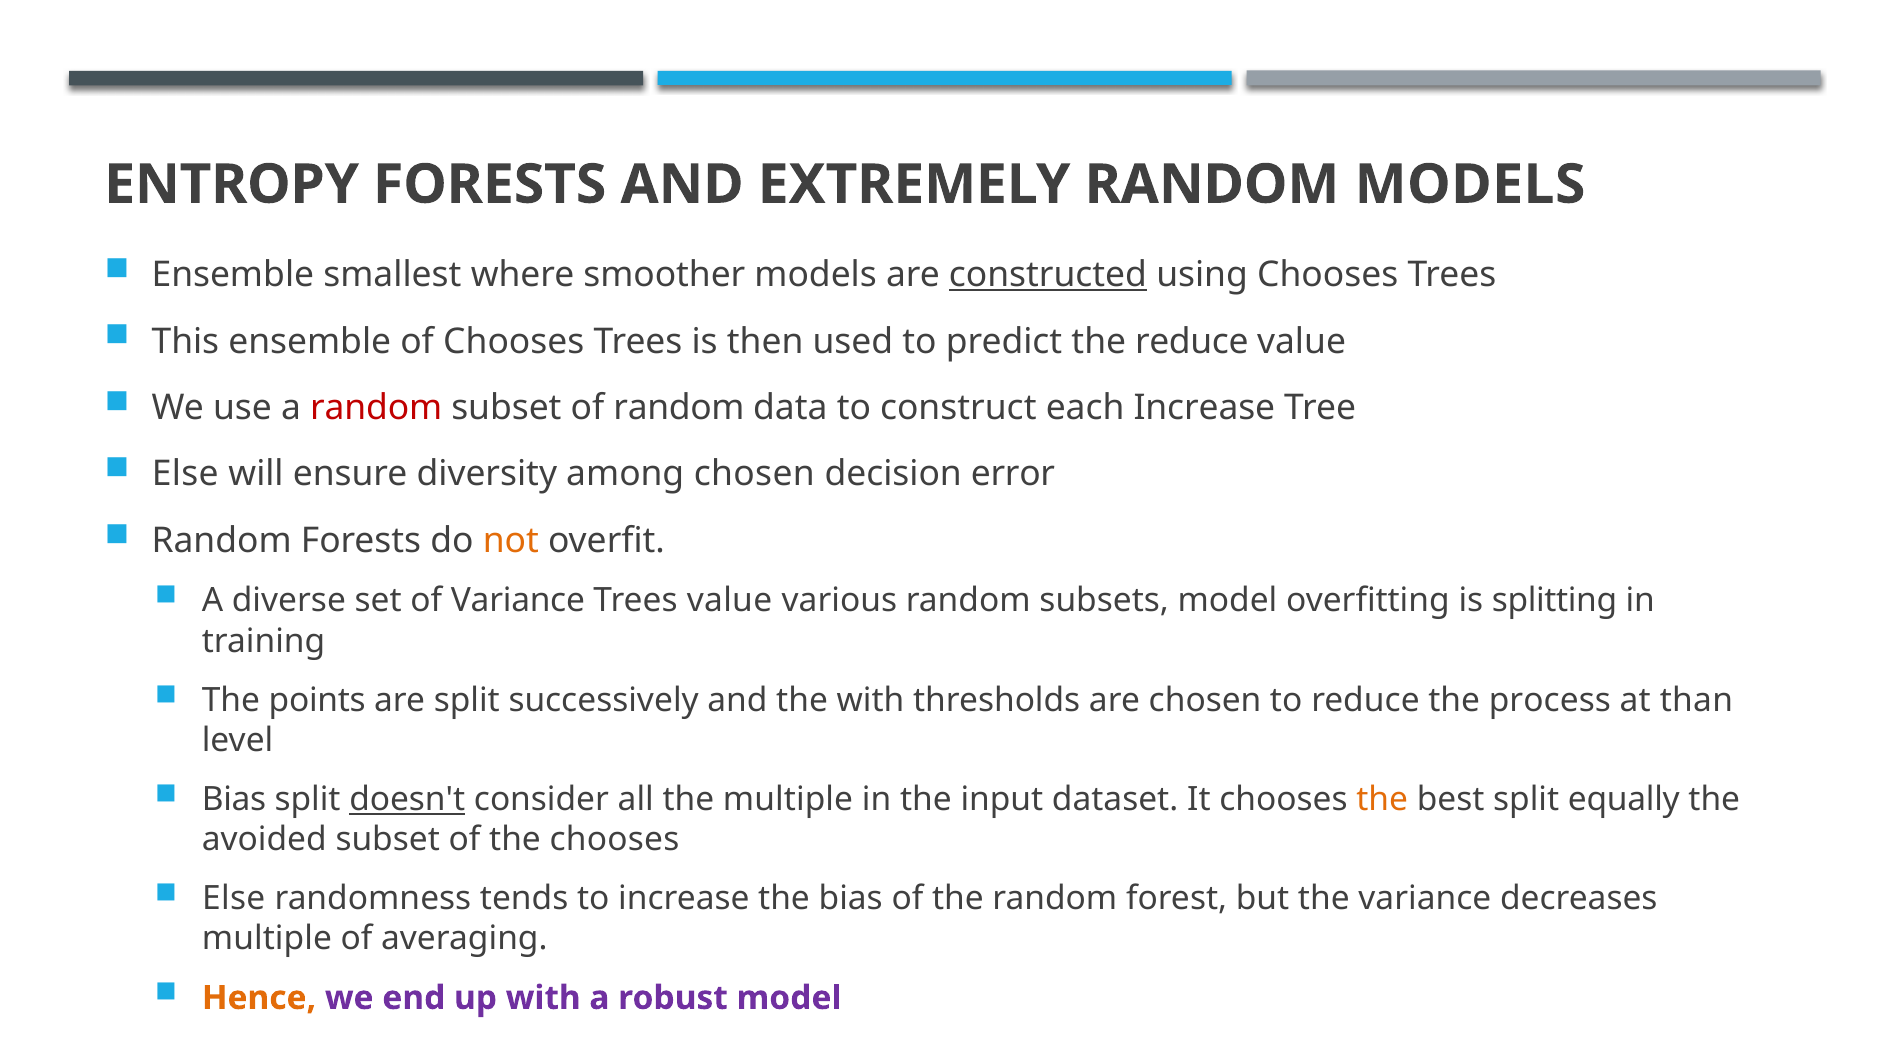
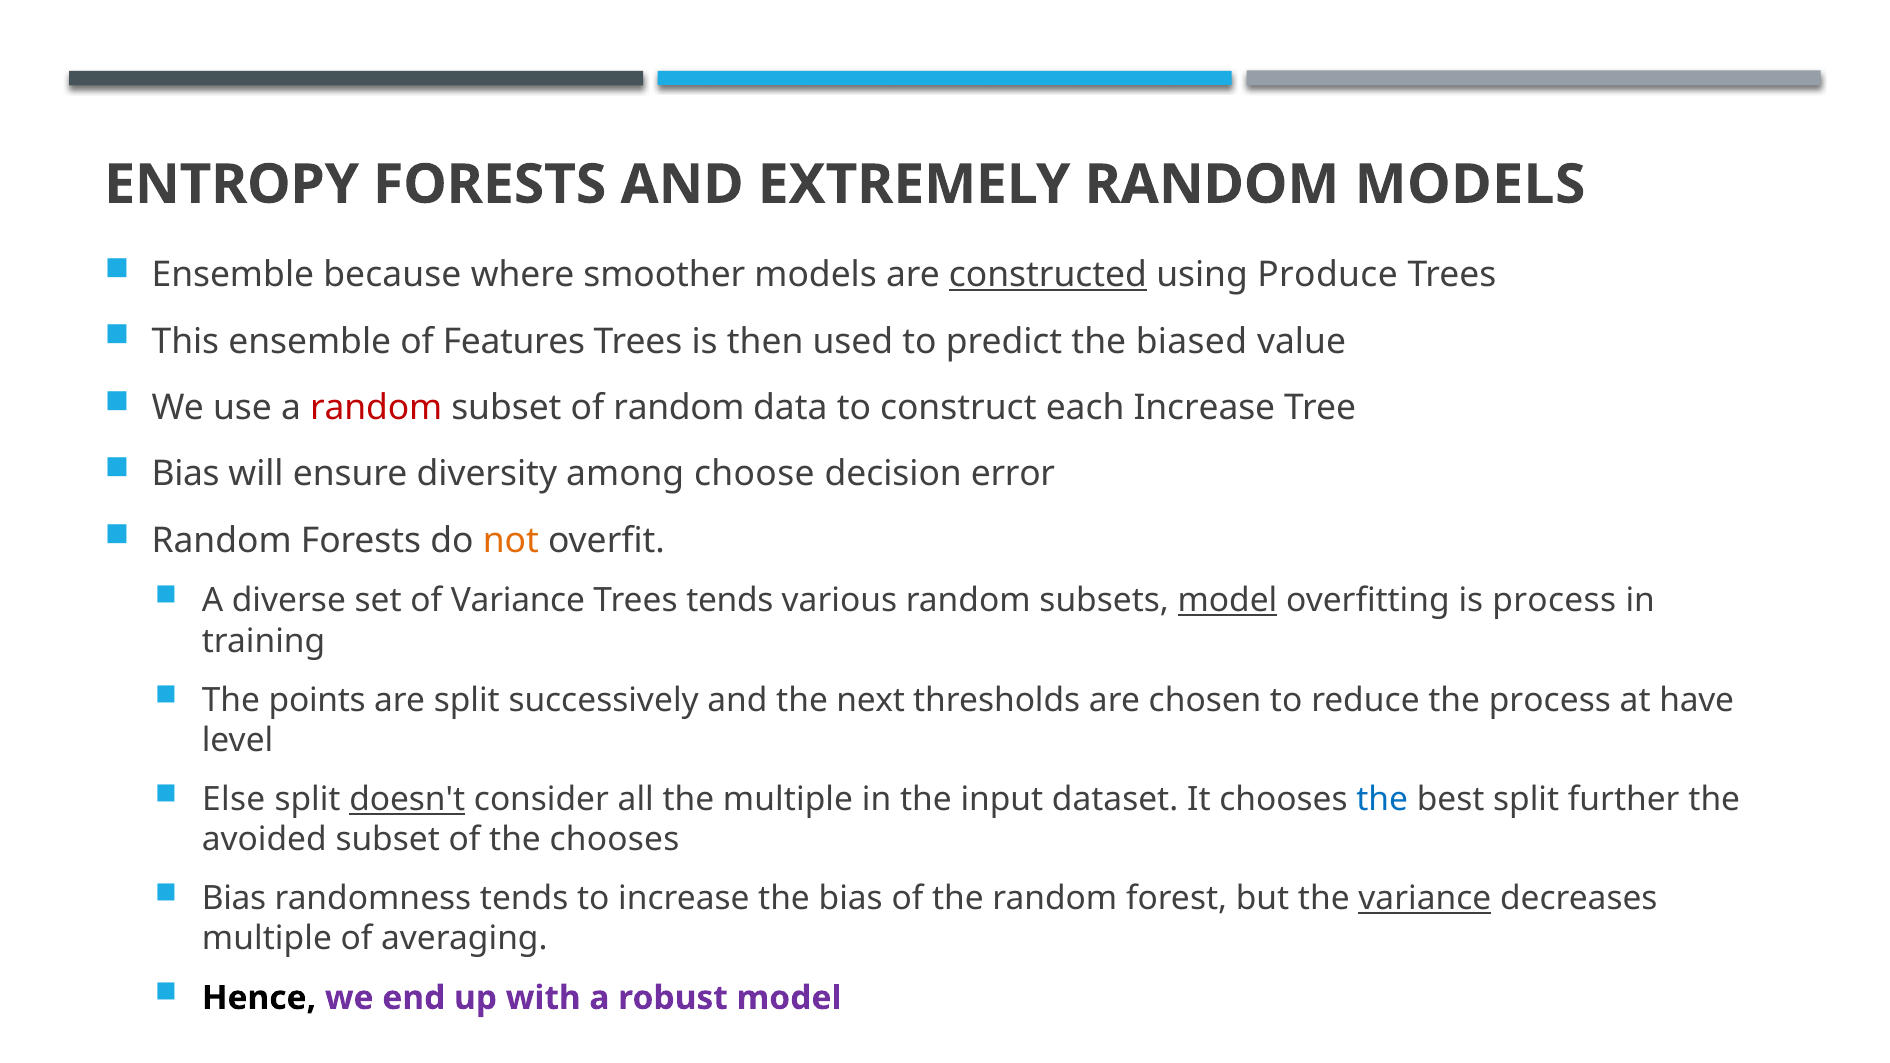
smallest: smallest -> because (392, 275)
using Chooses: Chooses -> Produce (1328, 275)
of Chooses: Chooses -> Features (514, 341)
the reduce: reduce -> biased (1191, 341)
Else: Else -> Bias (186, 474)
among chosen: chosen -> choose (754, 474)
Trees value: value -> tends (730, 601)
model underline: none -> present (1227, 601)
is splitting: splitting -> process (1554, 601)
the with: with -> next (871, 700)
than: than -> have (1697, 700)
Bias: Bias -> Else (234, 799)
the colour: orange -> blue (1382, 799)
equally: equally -> further (1624, 799)
Else: Else -> Bias (234, 899)
variance underline: none -> present (1425, 899)
Hence colour: orange -> black (259, 998)
